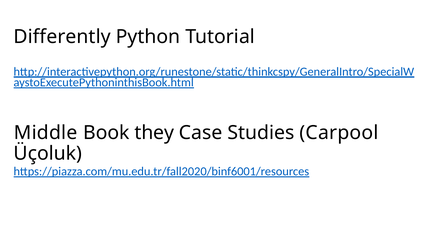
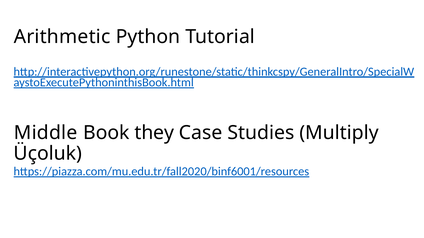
Differently: Differently -> Arithmetic (62, 37)
Carpool: Carpool -> Multiply (339, 133)
